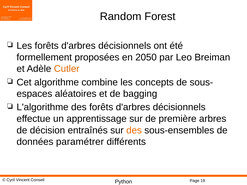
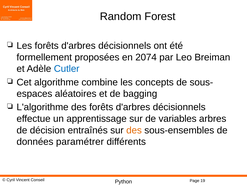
2050: 2050 -> 2074 (146, 57)
Cutler colour: orange -> blue (67, 69)
première: première -> variables (178, 119)
